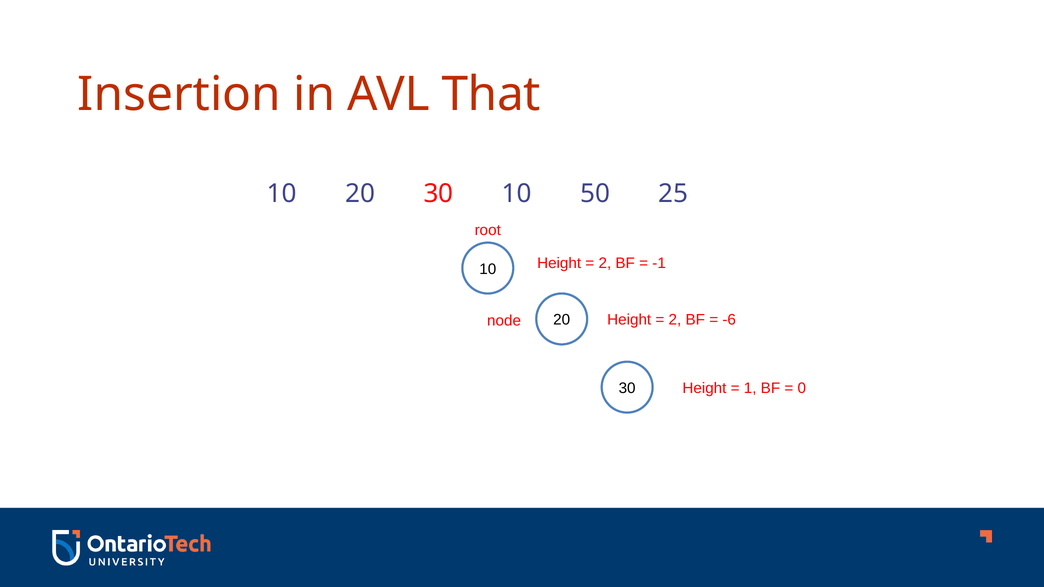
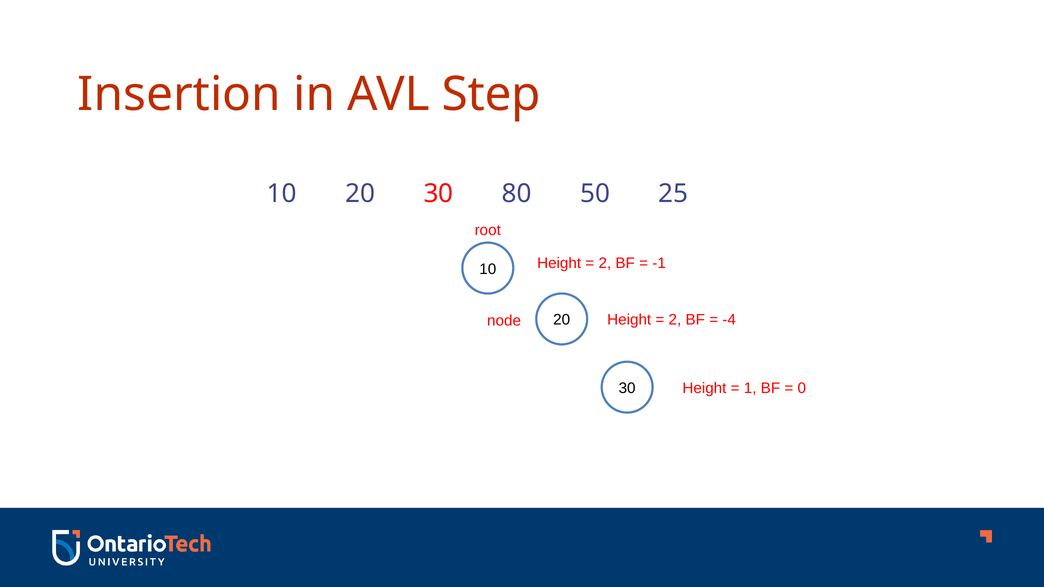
That: That -> Step (491, 95)
30 10: 10 -> 80 (517, 194)
-6: -6 -> -4 (729, 320)
